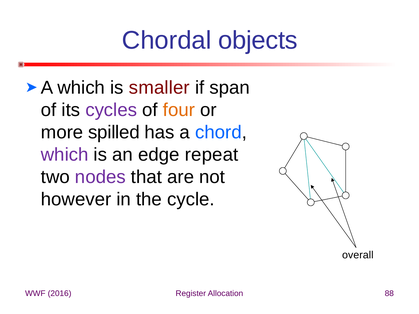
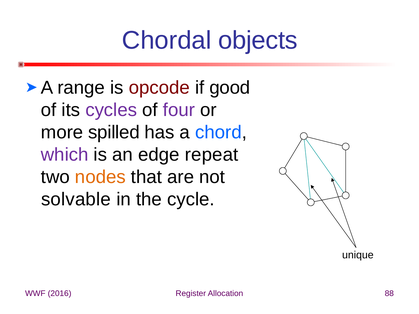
A which: which -> range (81, 88)
smaller: smaller -> opcode (159, 88)
span: span -> good (230, 88)
four colour: orange -> purple (179, 110)
nodes colour: purple -> orange (100, 177)
however: however -> solvable (76, 200)
overall: overall -> unique (358, 255)
